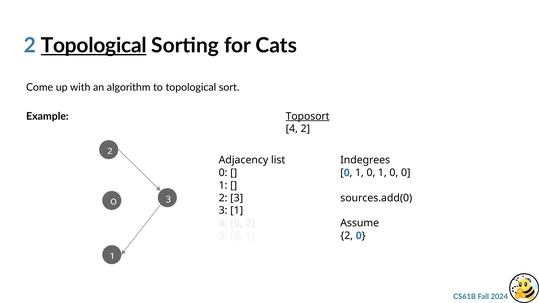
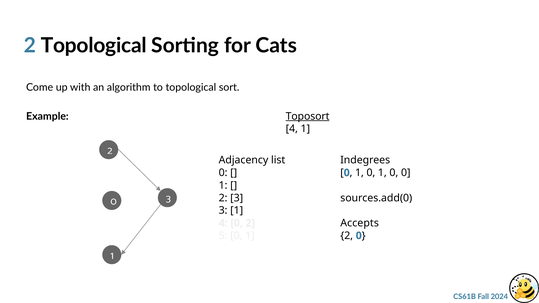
Topological underline: present -> none (94, 46)
4 2: 2 -> 1 (305, 129)
Assume: Assume -> Accepts (360, 223)
